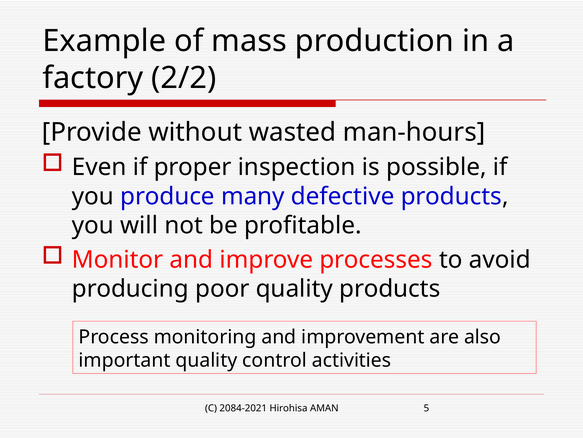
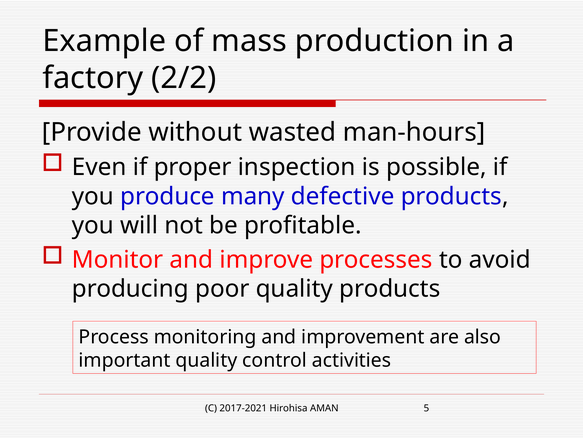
2084-2021: 2084-2021 -> 2017-2021 (243, 408)
